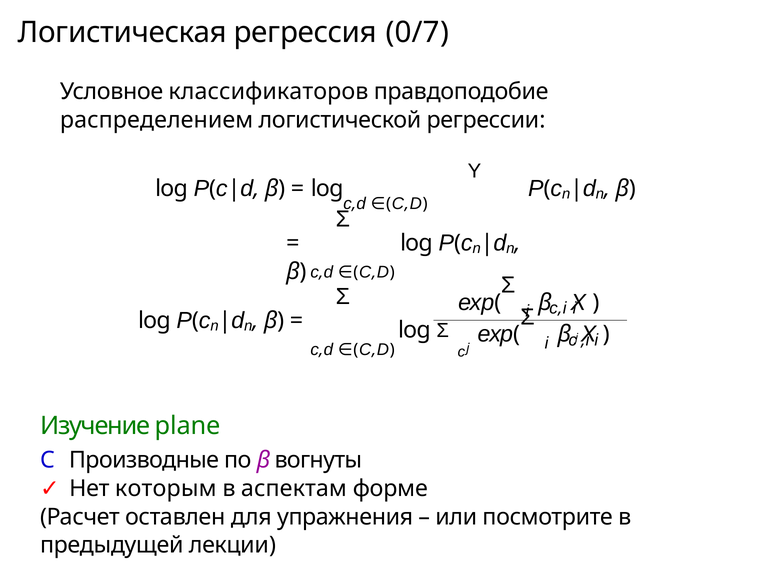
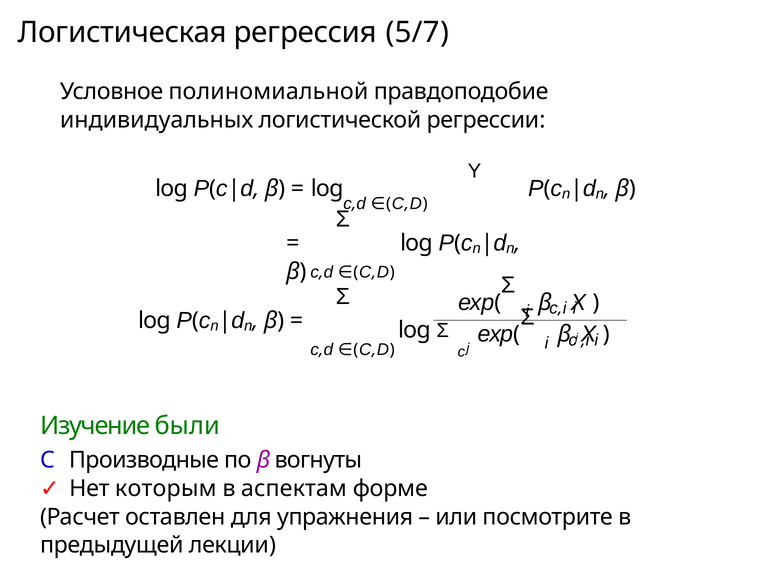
0/7: 0/7 -> 5/7 (417, 33)
классификаторов: классификаторов -> полиномиальной (268, 92)
распределением: распределением -> индивидуальных (157, 120)
plane: plane -> были (187, 426)
